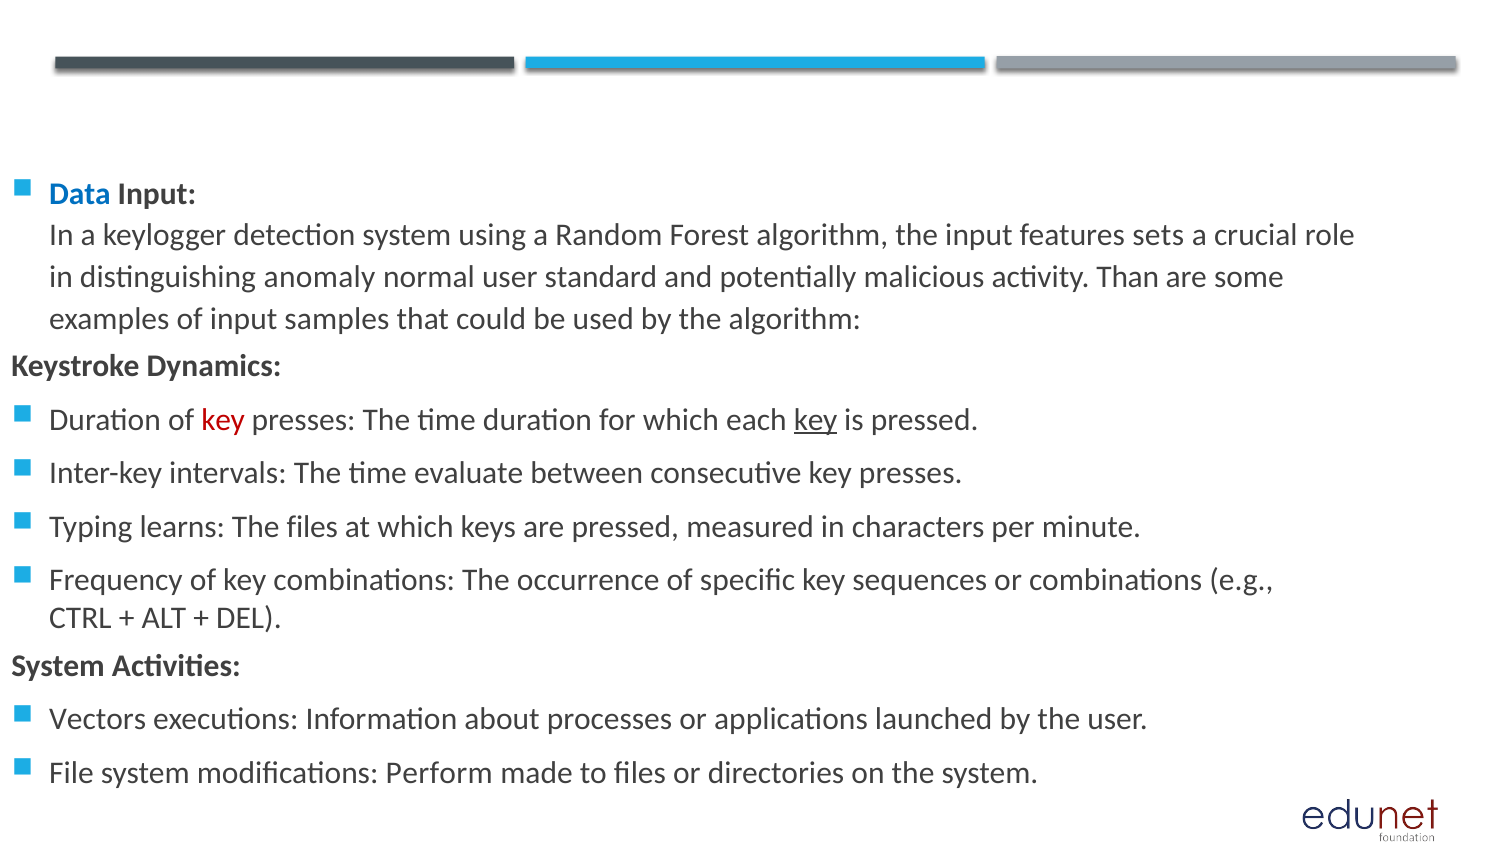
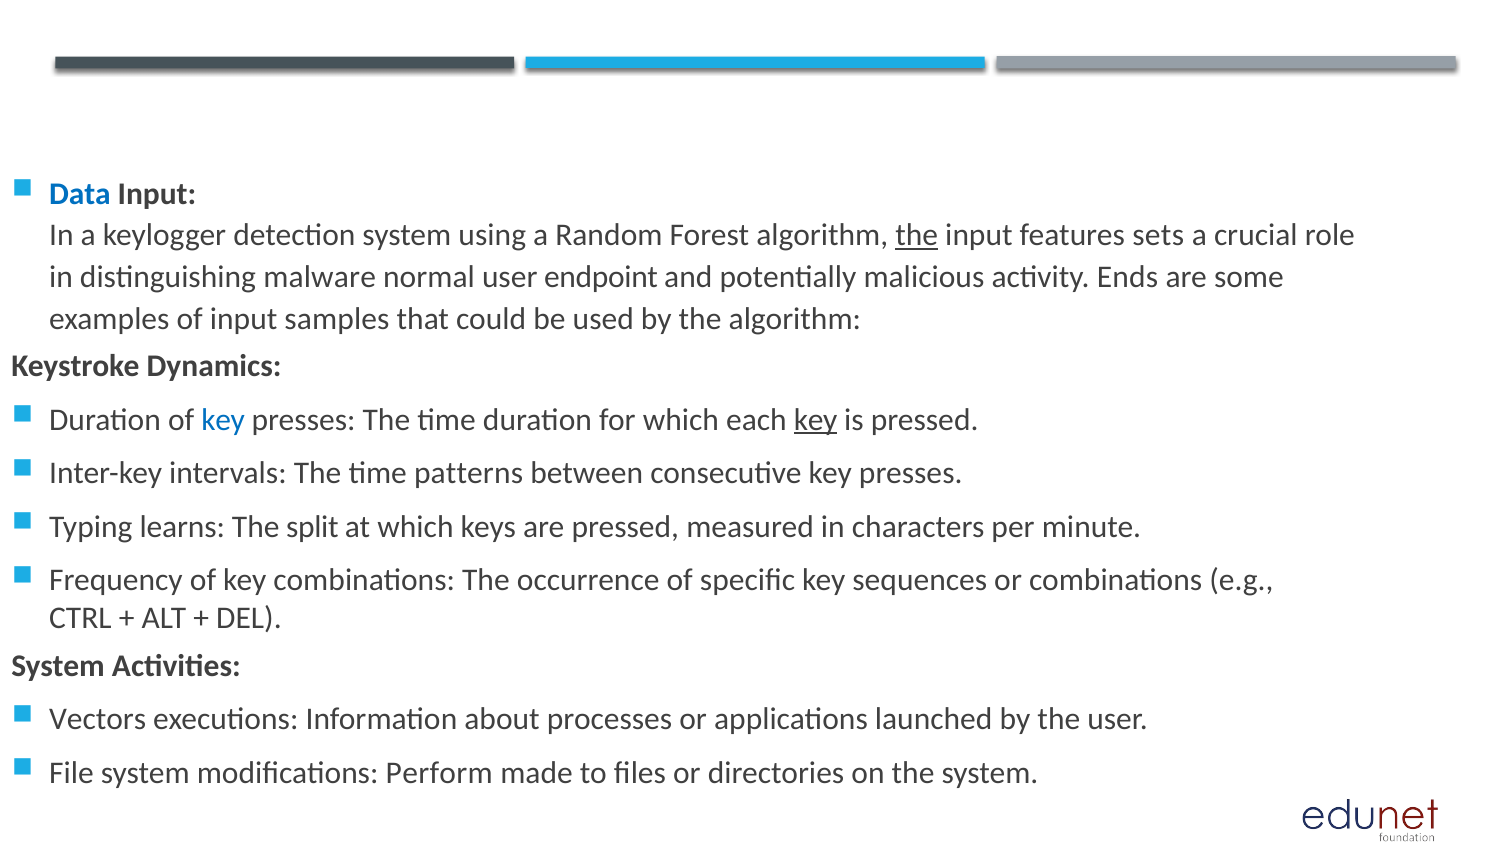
the underline: none -> present (917, 236)
anomaly: anomaly -> malware (320, 277)
standard: standard -> endpoint (601, 277)
Than: Than -> Ends (1128, 277)
key colour: red -> blue (223, 420)
evaluate: evaluate -> patterns (469, 473)
The files: files -> split (312, 527)
